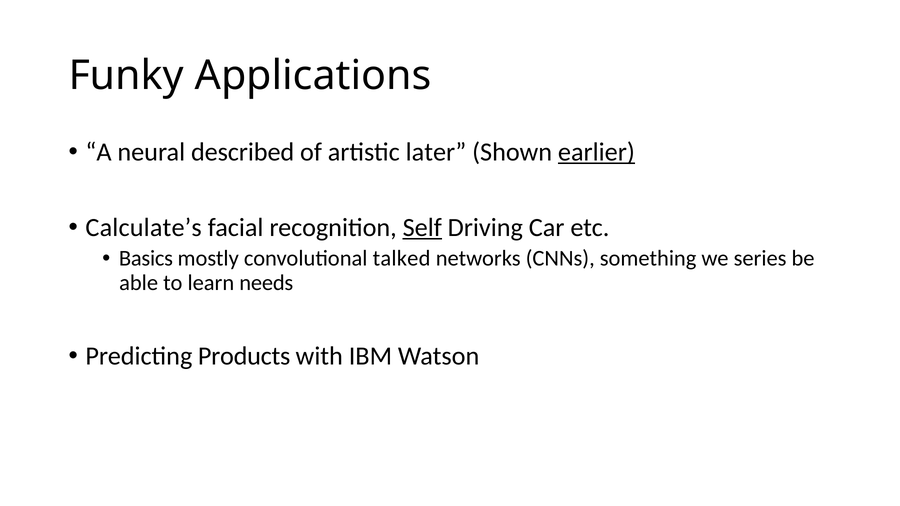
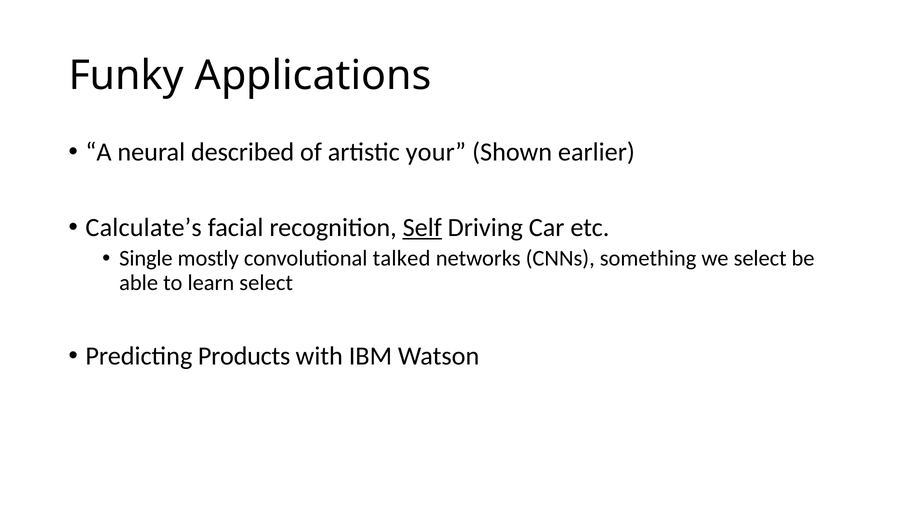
later: later -> your (436, 152)
earlier underline: present -> none (596, 152)
Basics: Basics -> Single (146, 259)
we series: series -> select (760, 259)
learn needs: needs -> select (266, 283)
